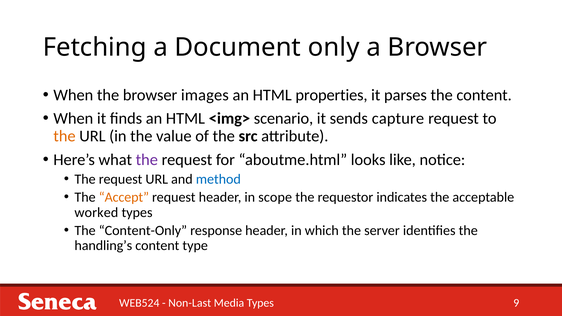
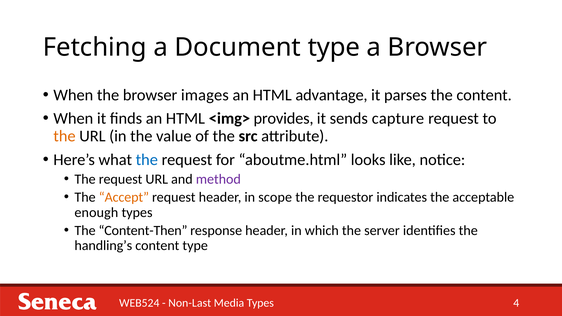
Document only: only -> type (334, 47)
properties: properties -> advantage (332, 95)
scenario: scenario -> provides (284, 119)
the colour: purple -> blue (147, 160)
method colour: blue -> purple (218, 179)
worked: worked -> enough (96, 212)
Content-Only: Content-Only -> Content-Then (143, 231)
9: 9 -> 4 (516, 303)
